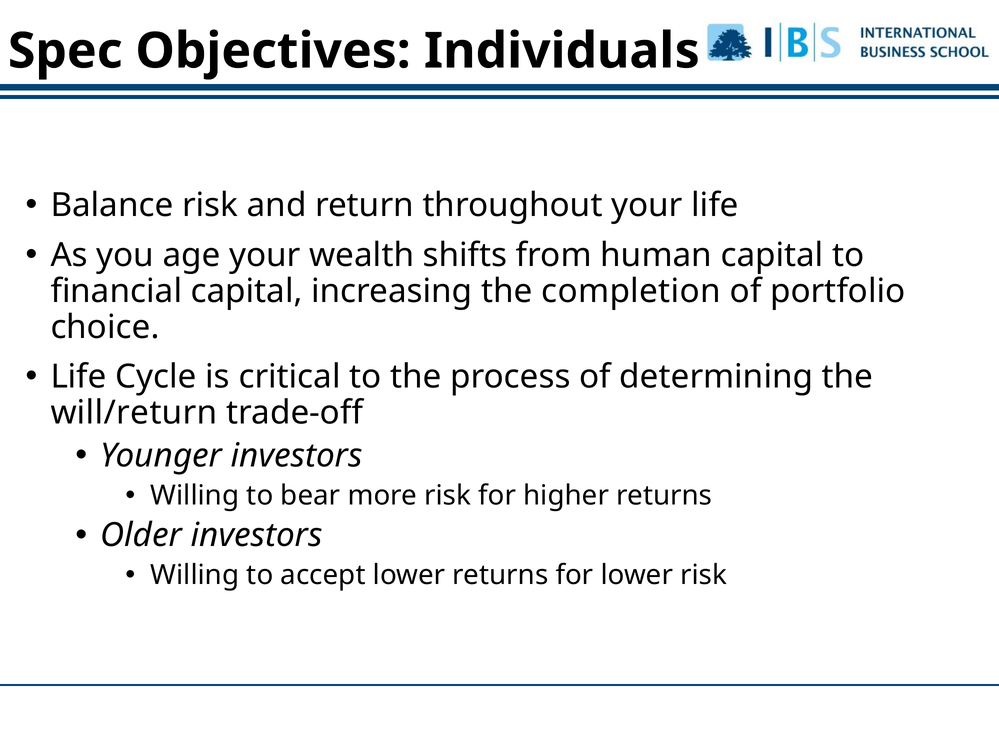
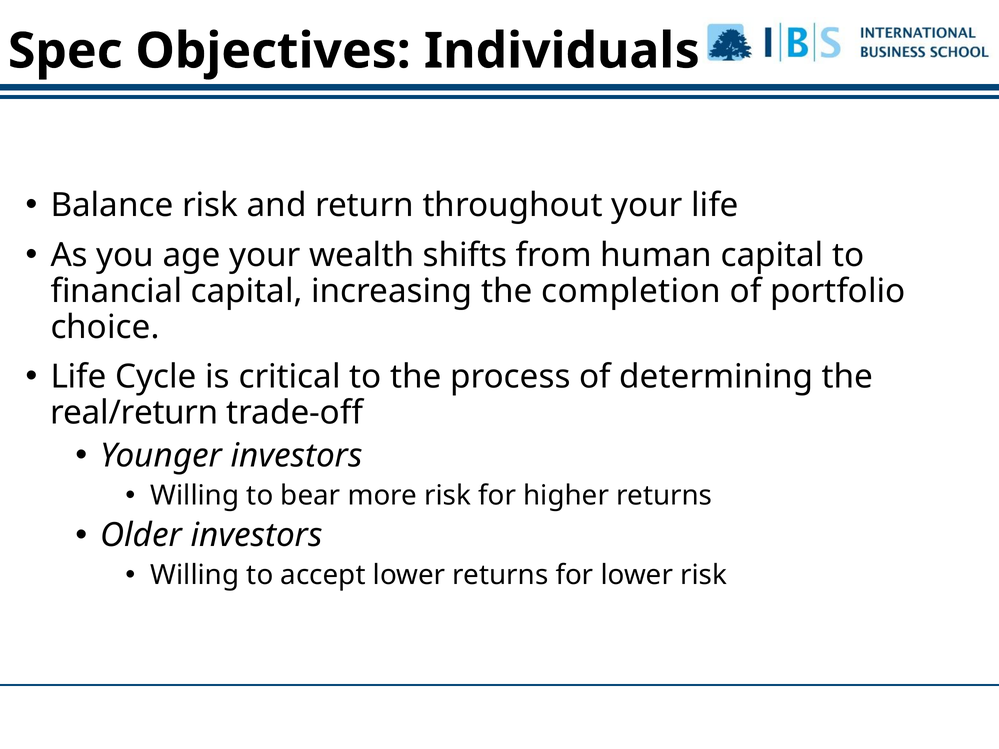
will/return: will/return -> real/return (134, 413)
